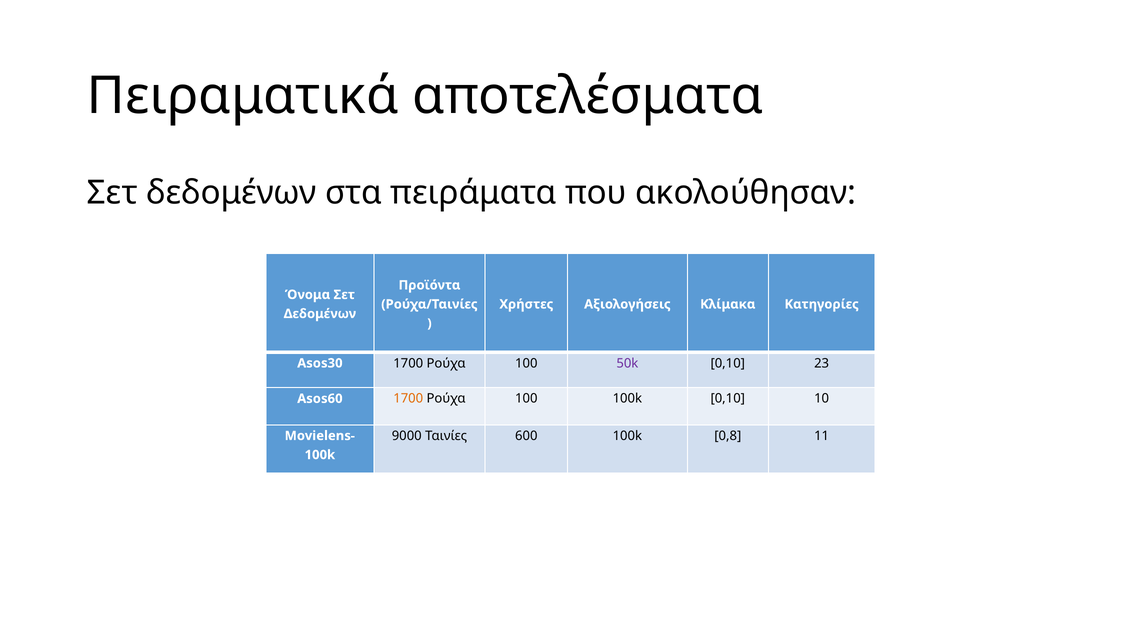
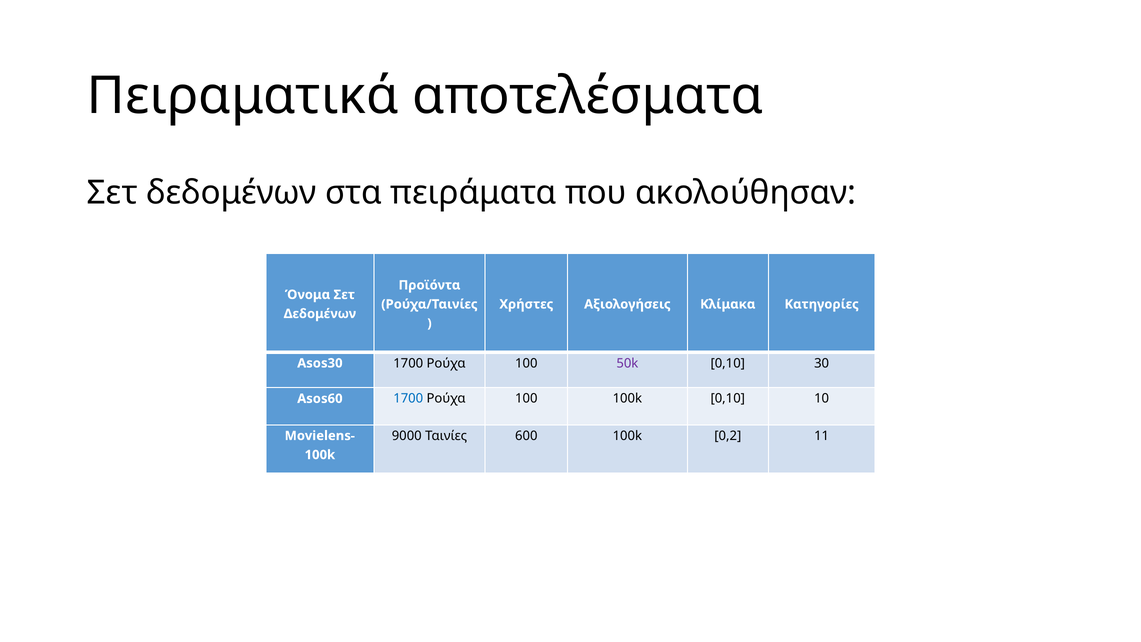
23: 23 -> 30 (822, 363)
1700 colour: orange -> blue (408, 399)
0,8: 0,8 -> 0,2 (728, 436)
